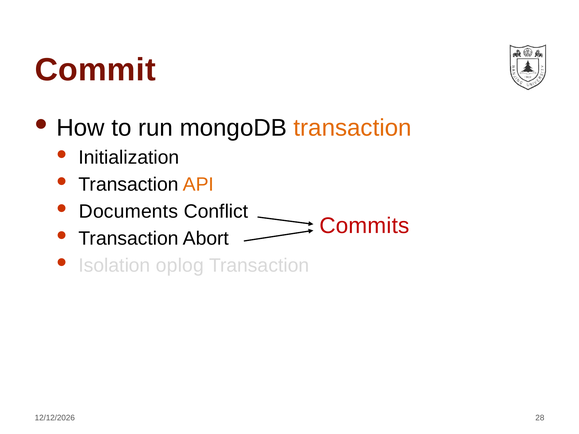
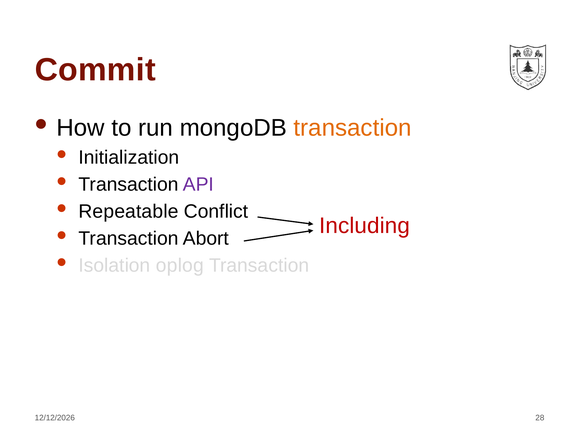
API colour: orange -> purple (198, 185)
Documents: Documents -> Repeatable (129, 212)
Commits: Commits -> Including (365, 226)
